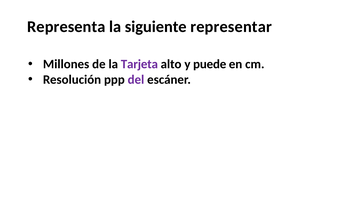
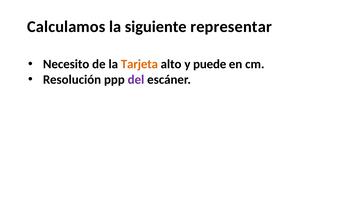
Representa: Representa -> Calculamos (66, 27)
Millones: Millones -> Necesito (66, 64)
Tarjeta colour: purple -> orange (139, 64)
